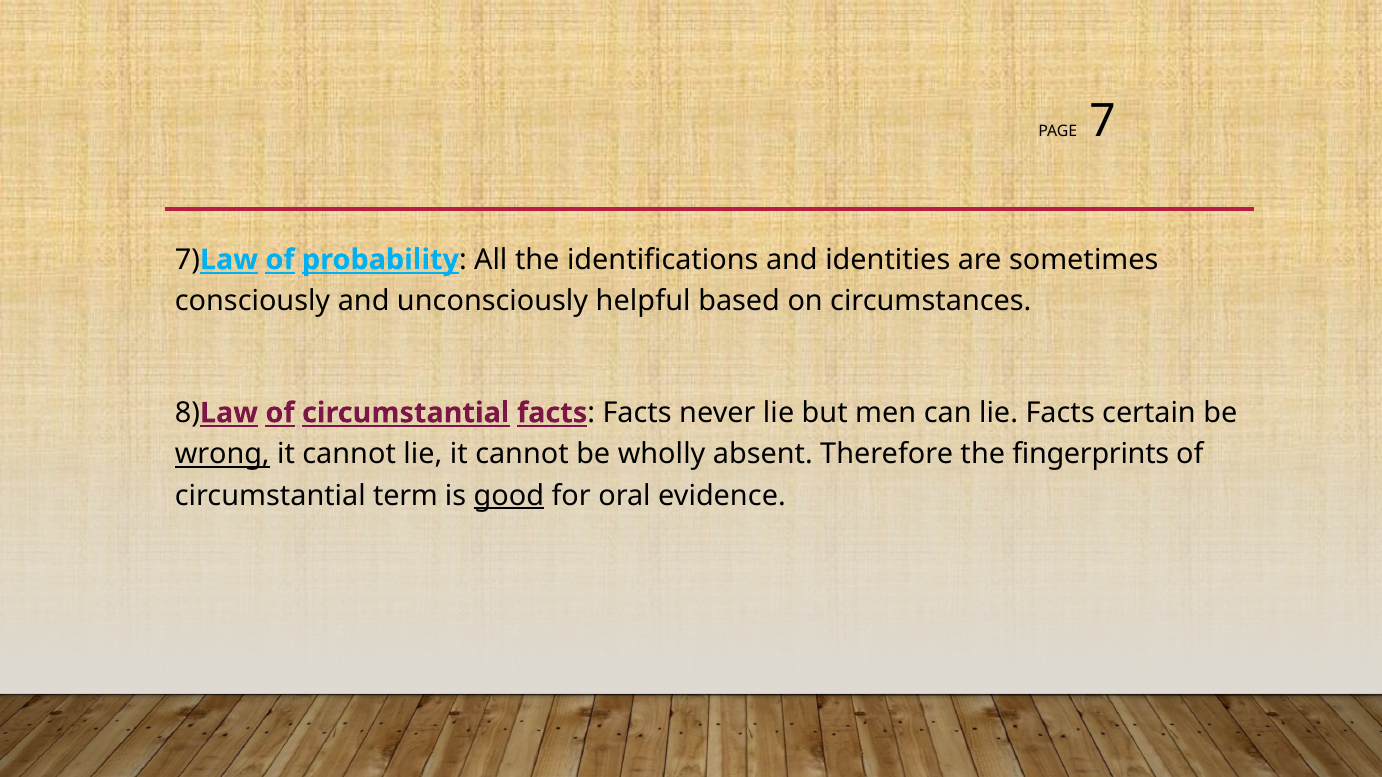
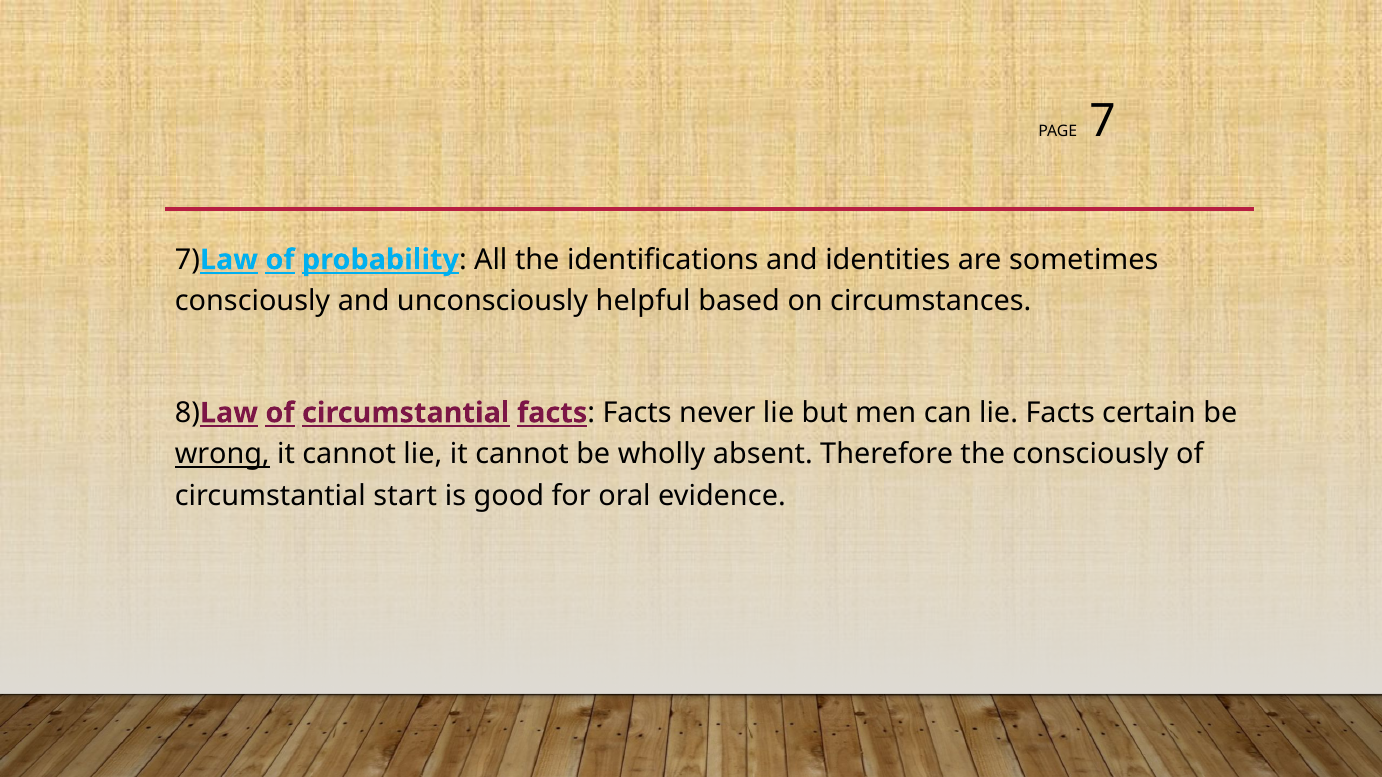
the fingerprints: fingerprints -> consciously (1091, 455)
term: term -> start (405, 496)
good underline: present -> none (509, 496)
